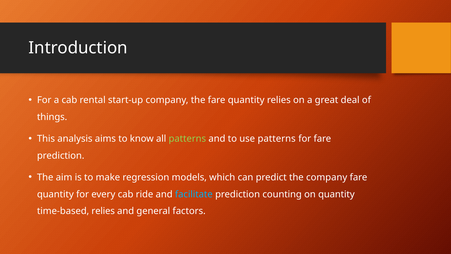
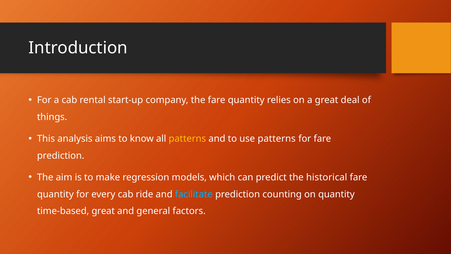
patterns colour: light green -> yellow (187, 139)
the company: company -> historical (327, 177)
time-based relies: relies -> great (103, 211)
